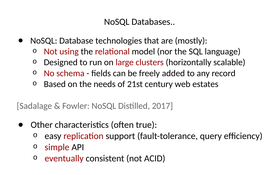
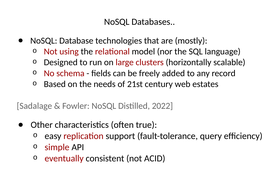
2017: 2017 -> 2022 (162, 106)
